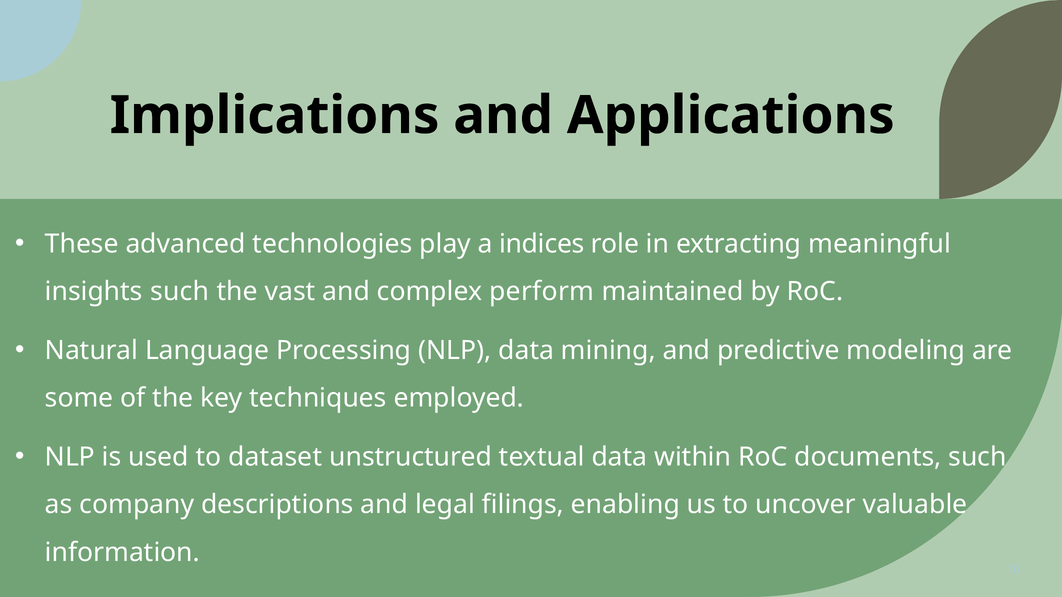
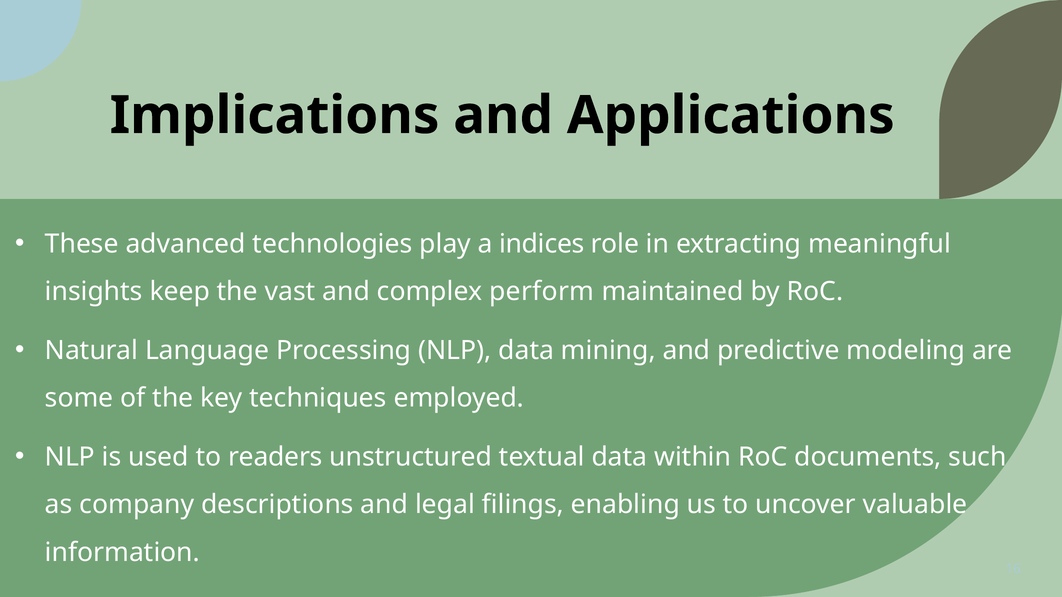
insights such: such -> keep (180, 292)
dataset: dataset -> readers (275, 457)
